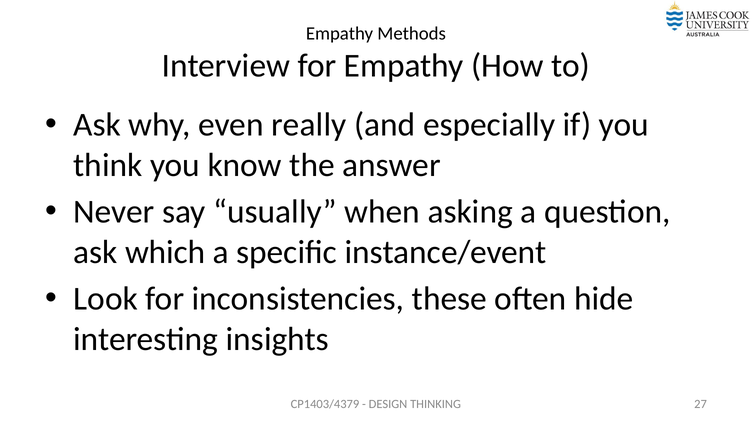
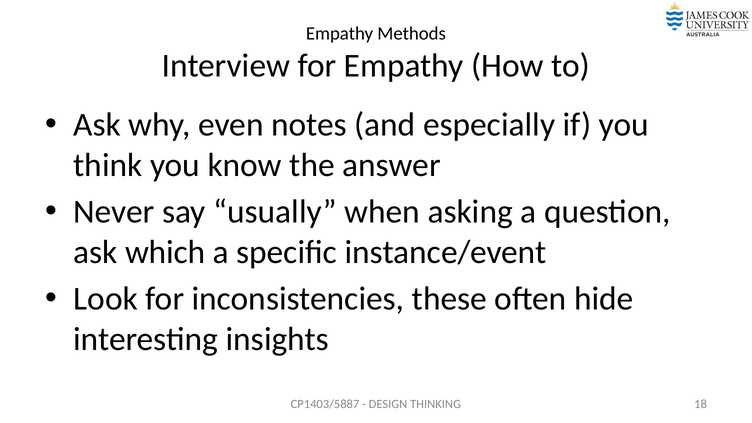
really: really -> notes (309, 125)
CP1403/4379: CP1403/4379 -> CP1403/5887 (325, 404)
27: 27 -> 18 (701, 404)
